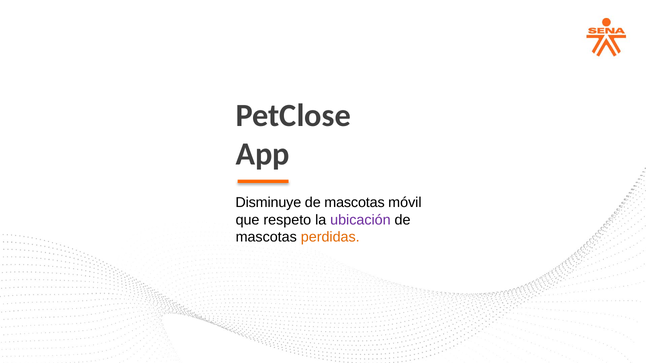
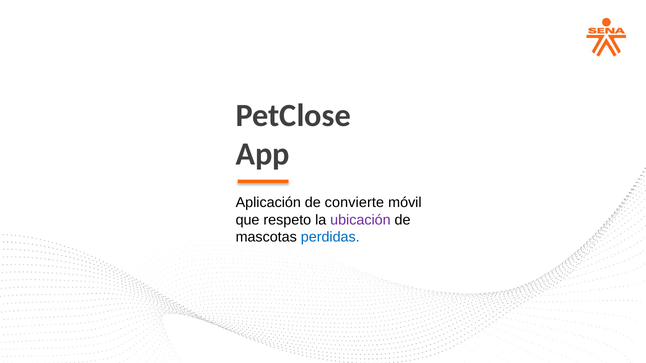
Disminuye: Disminuye -> Aplicación (268, 203)
mascotas: mascotas -> convierte (354, 203)
perdidas colour: orange -> blue (330, 237)
